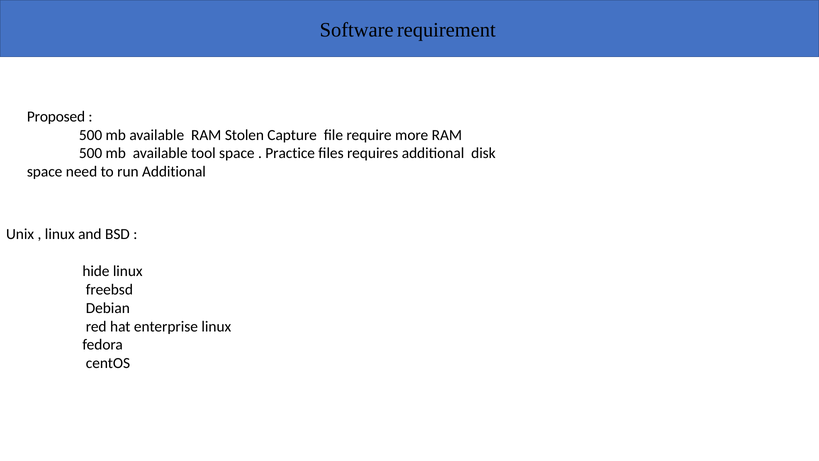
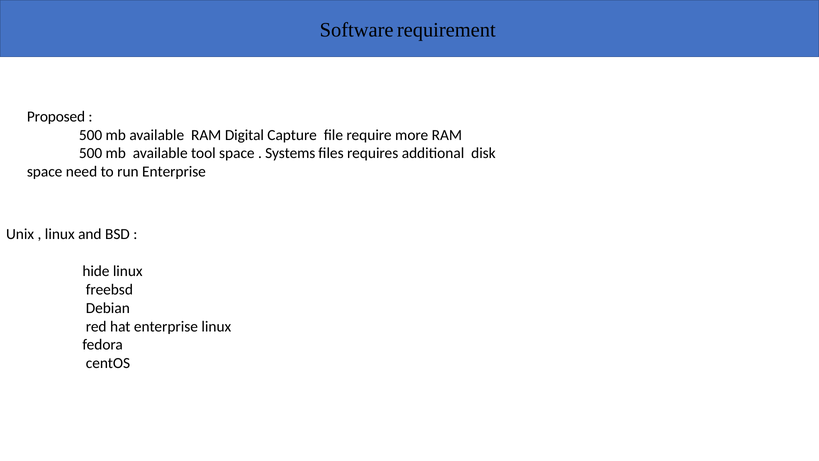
Stolen: Stolen -> Digital (244, 135)
Practice: Practice -> Systems (290, 153)
run Additional: Additional -> Enterprise (174, 172)
